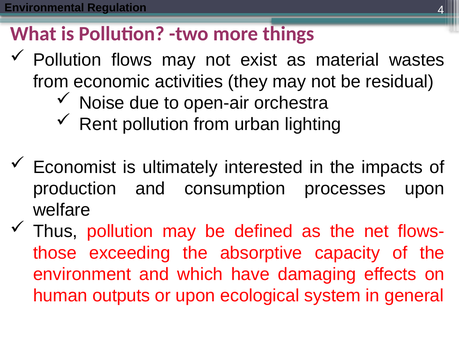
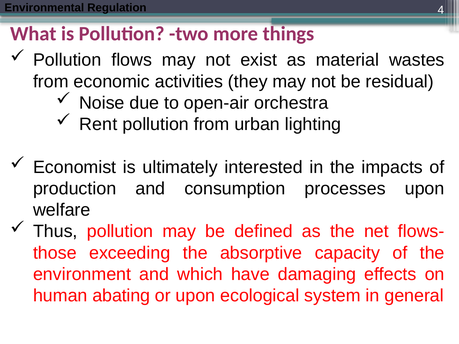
outputs: outputs -> abating (121, 296)
